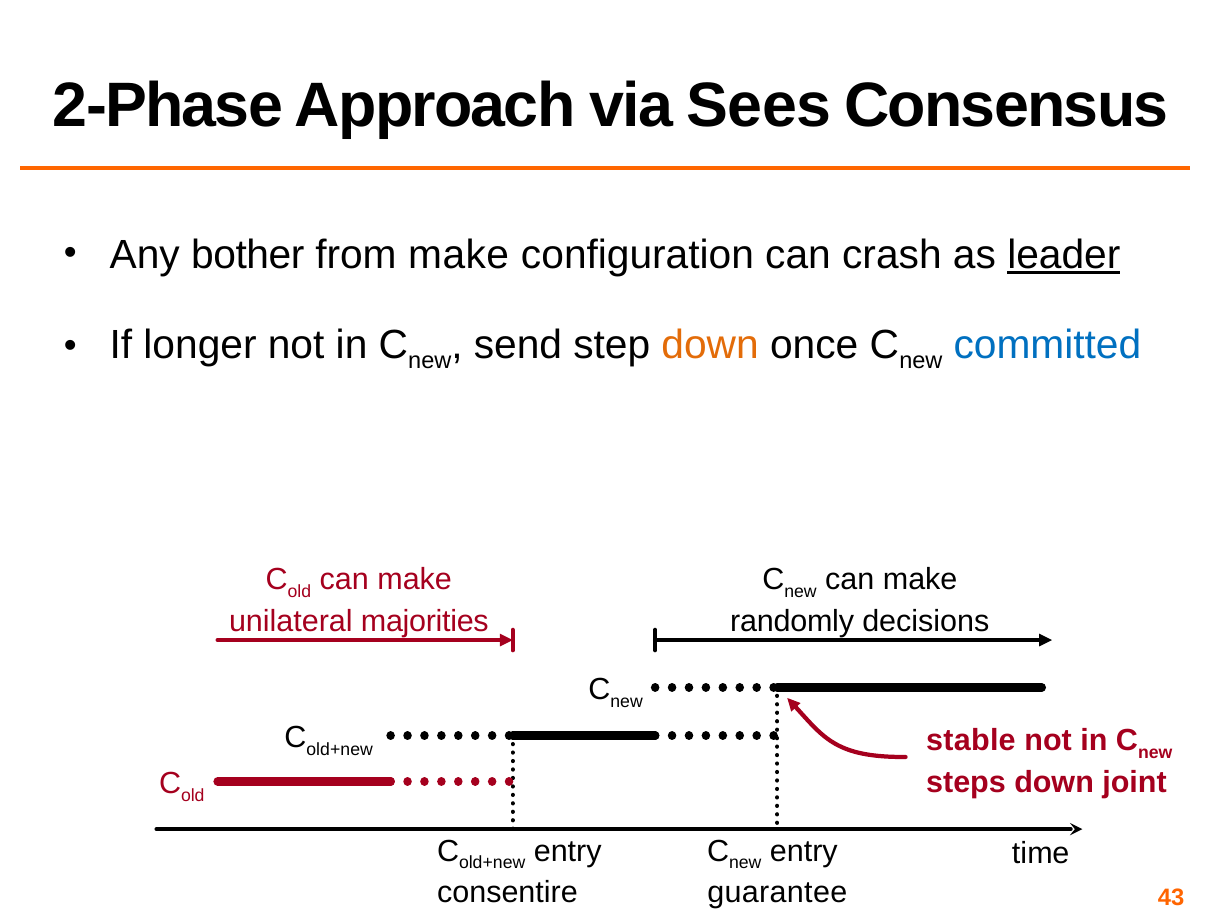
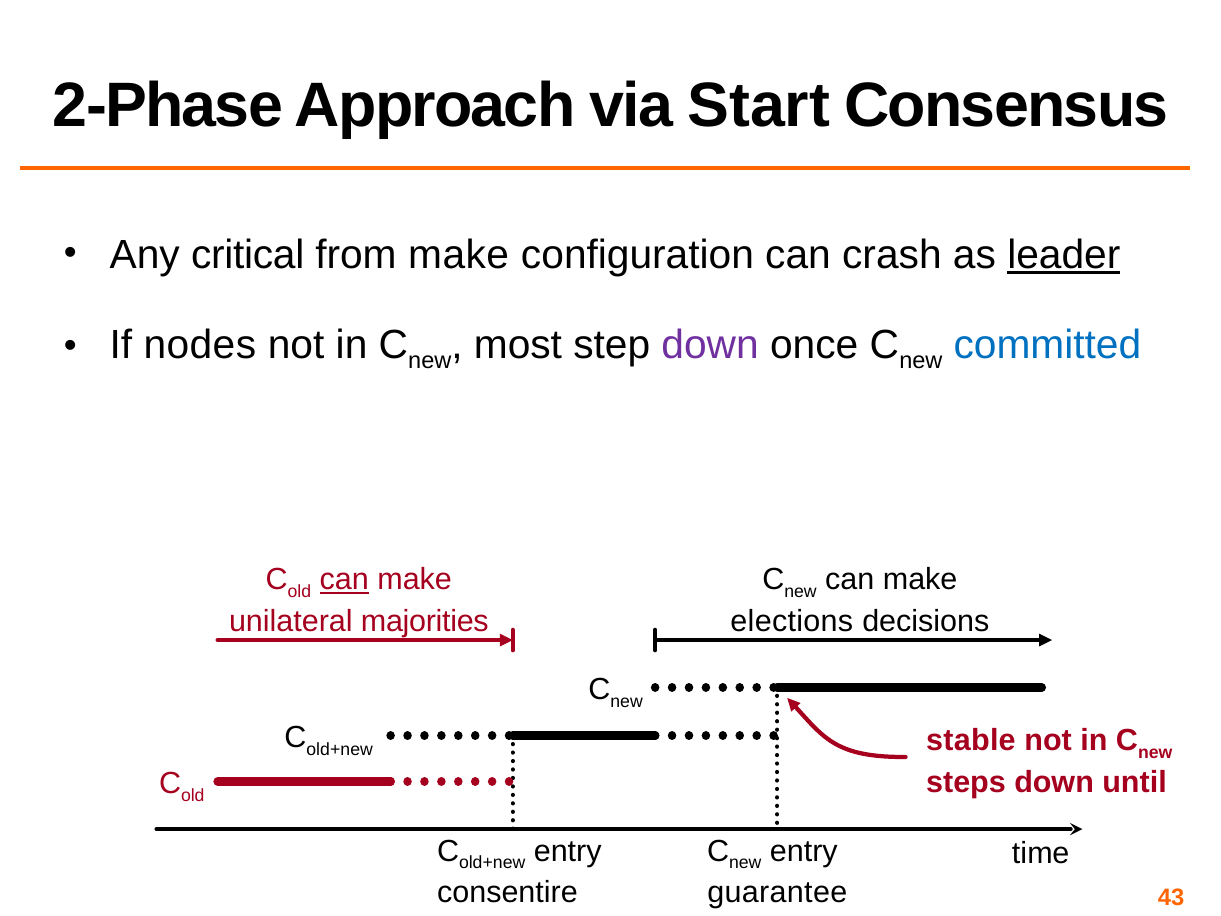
Sees: Sees -> Start (759, 106)
bother: bother -> critical (248, 255)
longer: longer -> nodes (200, 345)
send: send -> most (518, 345)
down colour: orange -> purple (710, 345)
can underline: none -> present (344, 579)
randomly: randomly -> elections (792, 621)
joint: joint -> until (1135, 782)
